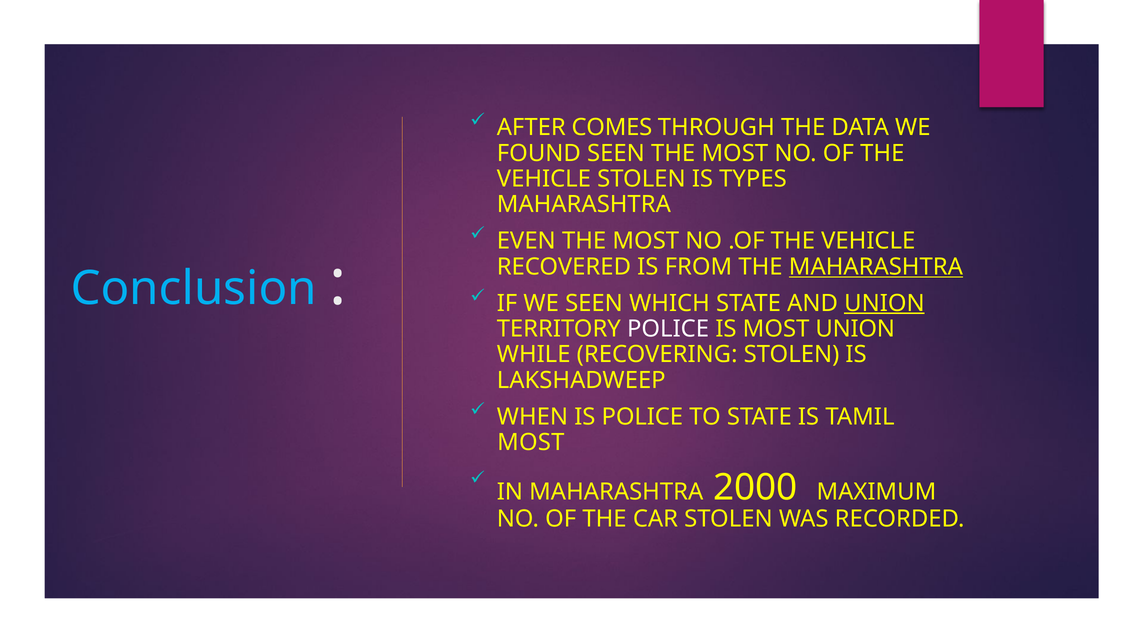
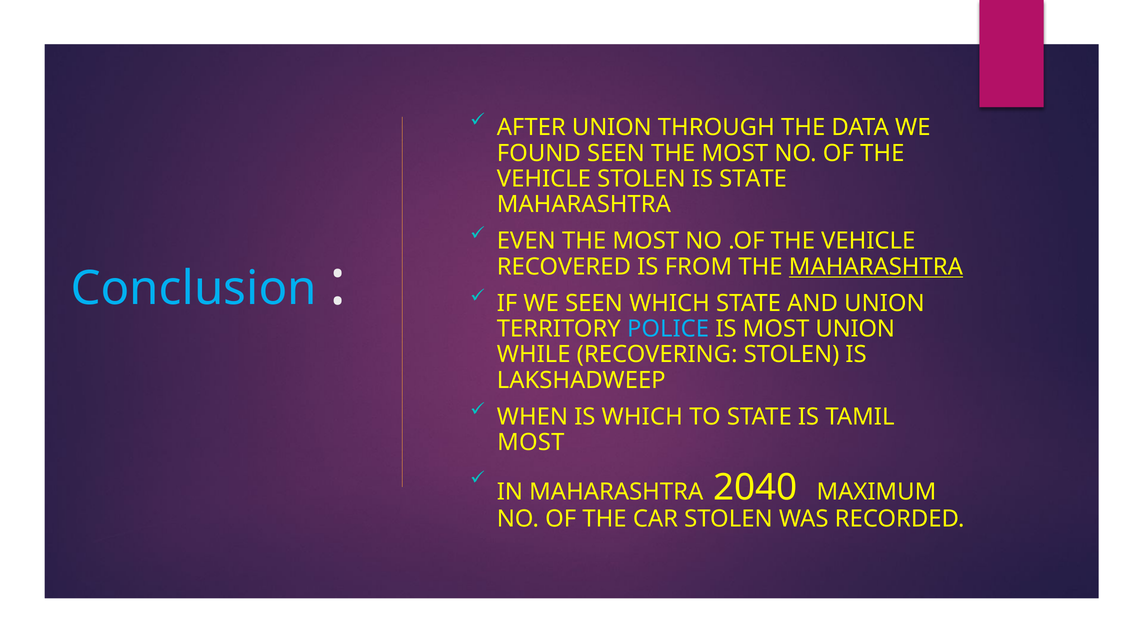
AFTER COMES: COMES -> UNION (612, 128)
IS TYPES: TYPES -> STATE (753, 179)
UNION underline: present -> none (884, 303)
POLICE colour: white -> light blue (668, 329)
IS POLICE: POLICE -> WHICH (642, 417)
2000: 2000 -> 2040 (755, 488)
